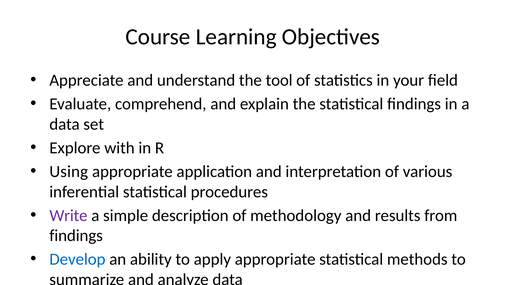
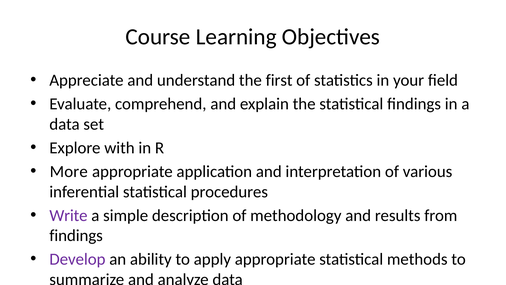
tool: tool -> first (279, 80)
Using: Using -> More (69, 171)
Develop colour: blue -> purple (77, 259)
